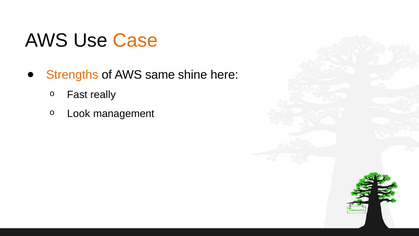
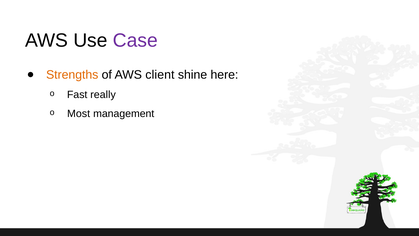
Case colour: orange -> purple (135, 40)
same: same -> client (160, 75)
Look: Look -> Most (79, 113)
